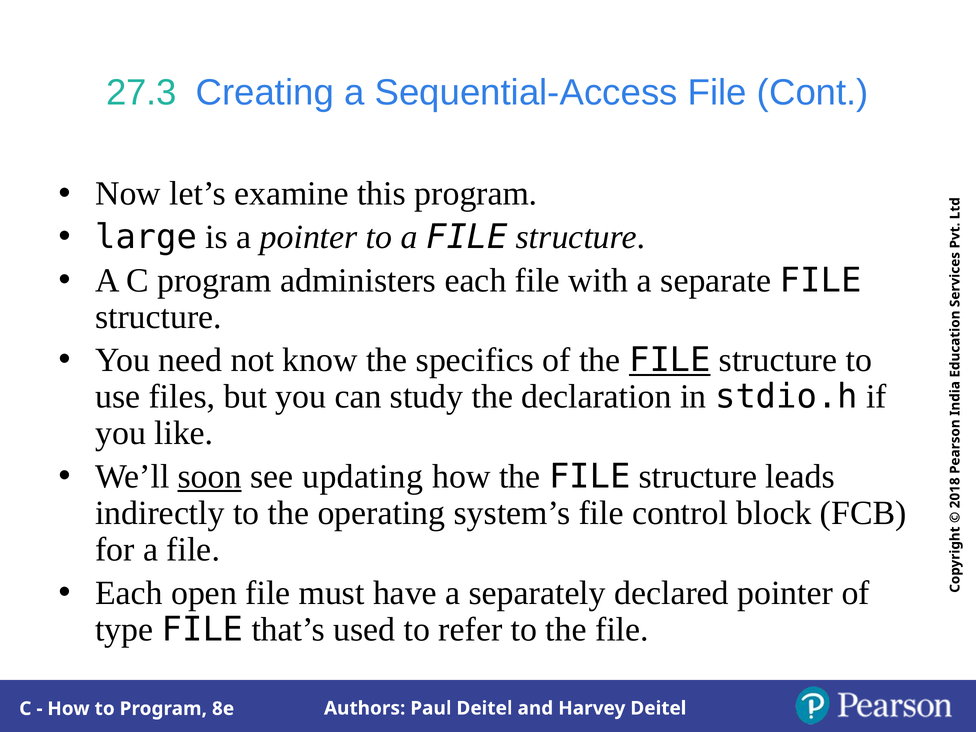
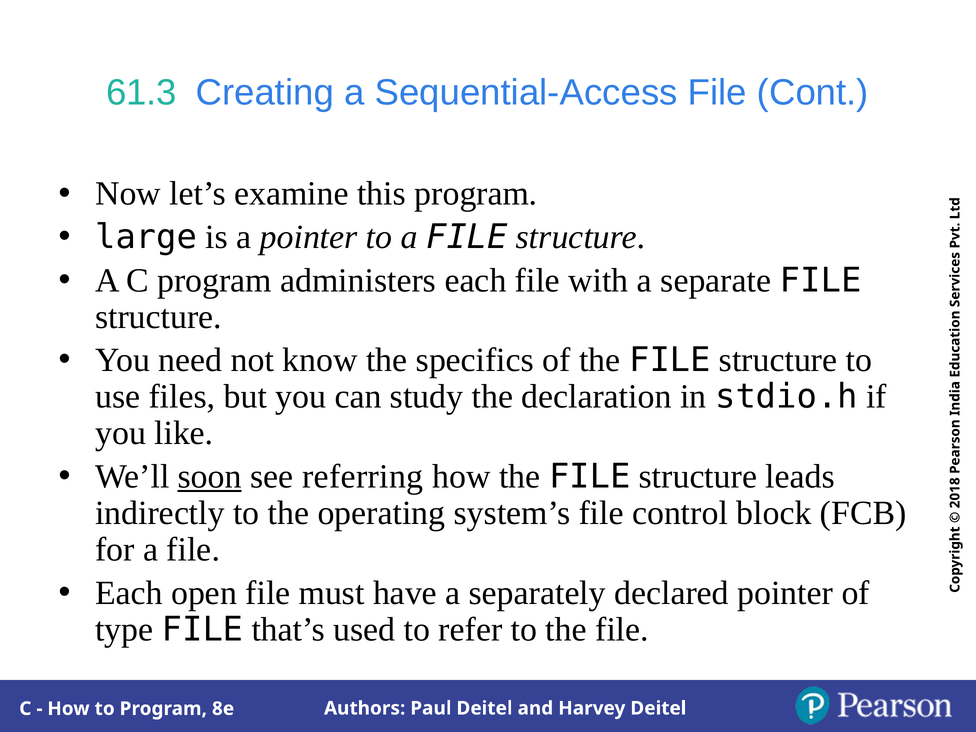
27.3: 27.3 -> 61.3 (141, 93)
FILE underline: present -> none (670, 360)
updating: updating -> referring (363, 477)
